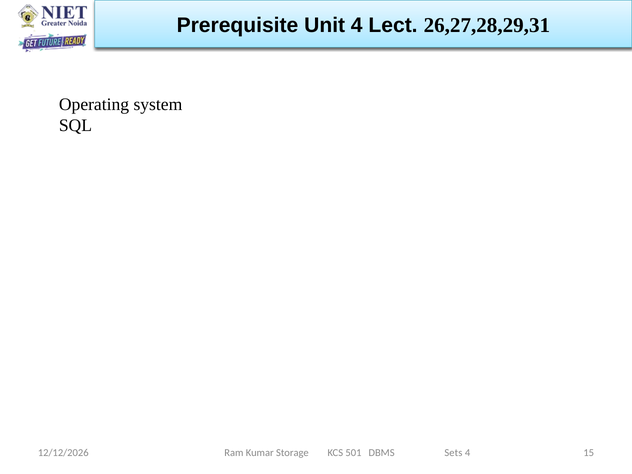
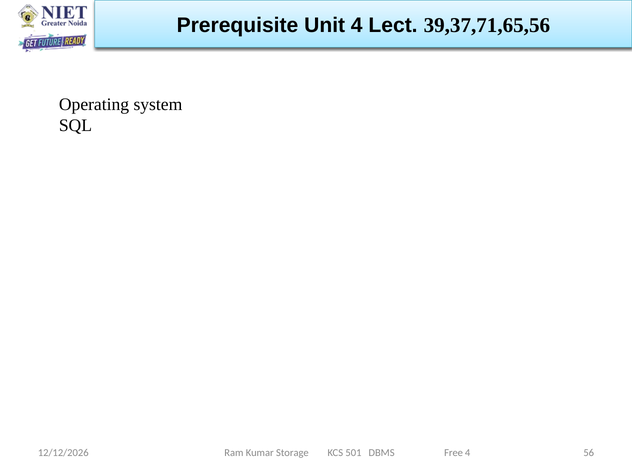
26,27,28,29,31: 26,27,28,29,31 -> 39,37,71,65,56 (487, 25)
15: 15 -> 56 (589, 453)
Sets: Sets -> Free (454, 453)
